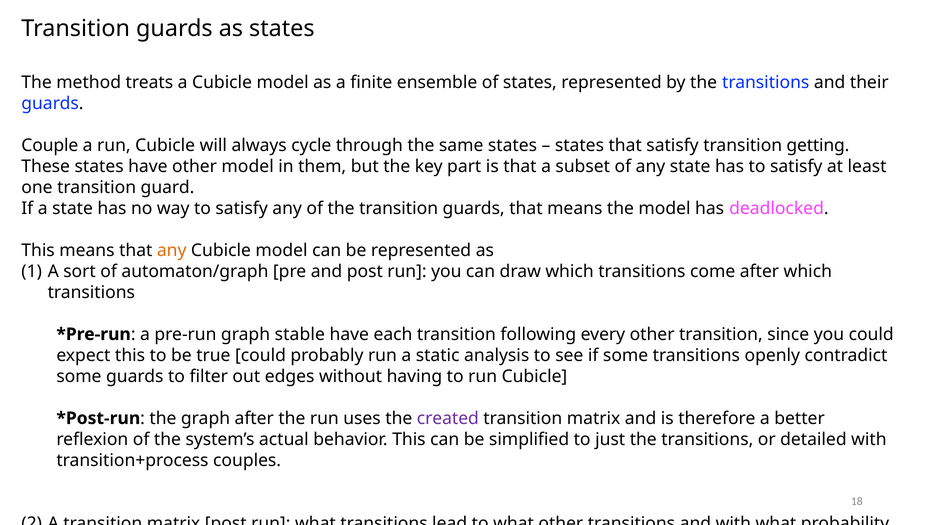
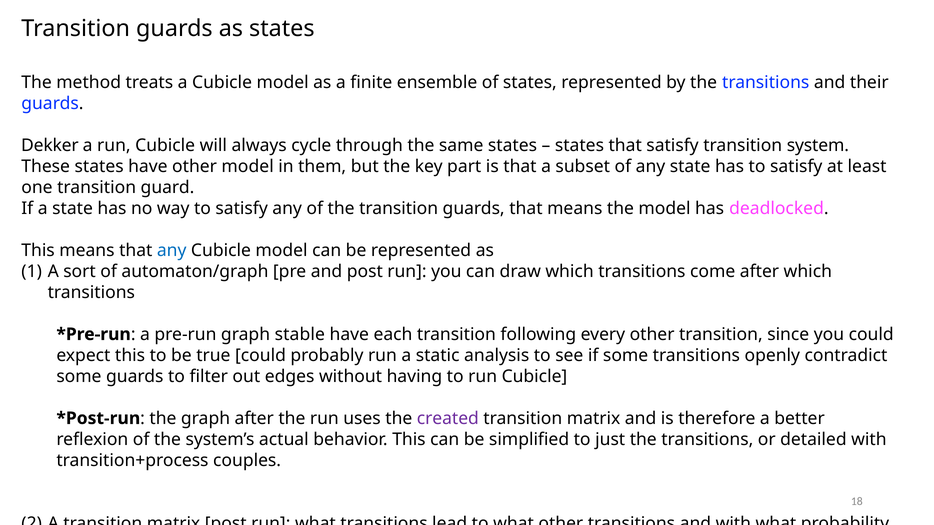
Couple: Couple -> Dekker (50, 145)
getting: getting -> system (818, 145)
any colour: orange -> blue (172, 250)
